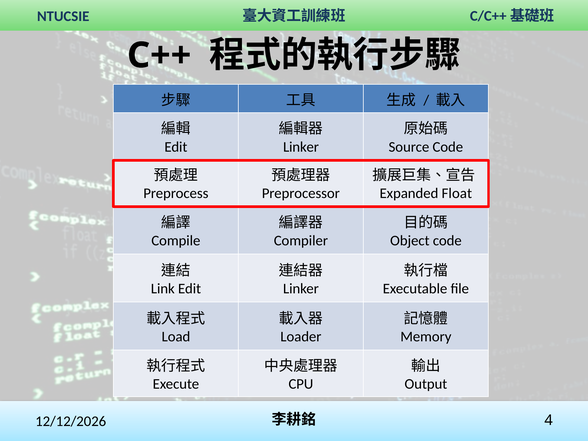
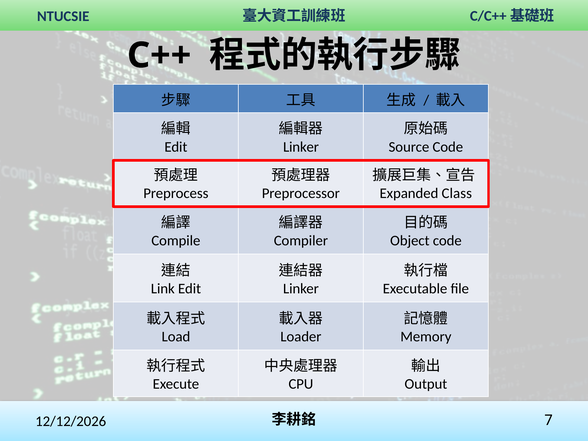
Float: Float -> Class (457, 193)
4: 4 -> 7 (549, 420)
